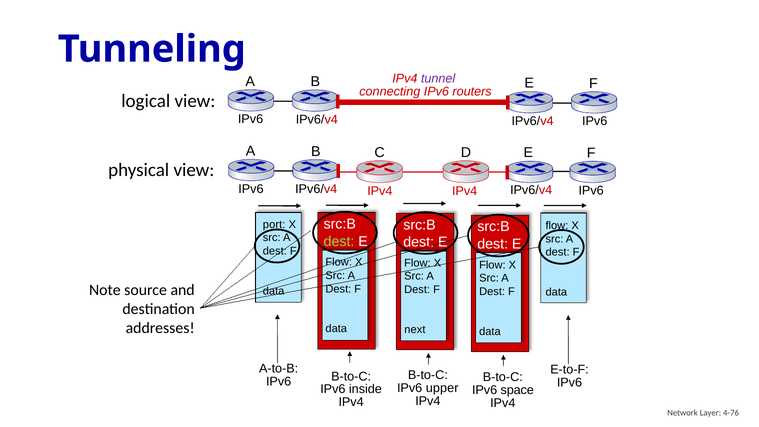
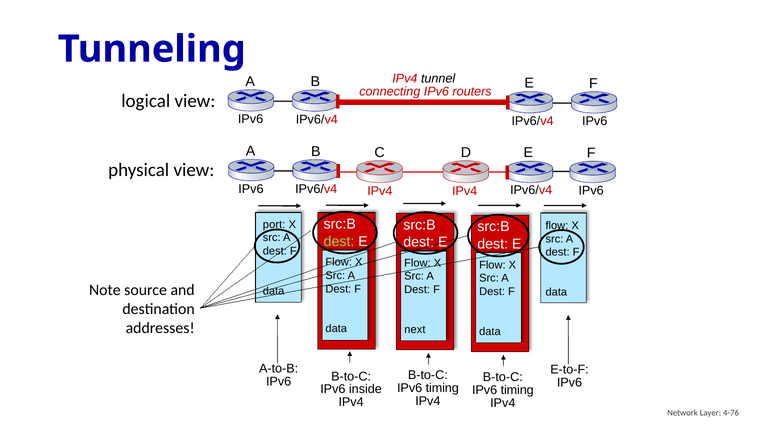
tunnel colour: purple -> black (438, 79)
upper: upper -> timing (442, 388)
space: space -> timing (517, 390)
